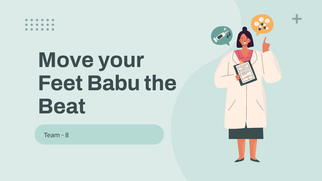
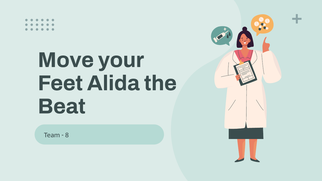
Babu: Babu -> Alida (113, 83)
